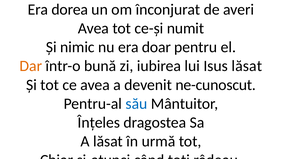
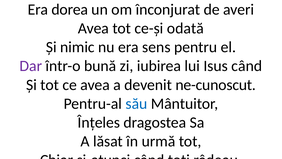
numit: numit -> odată (185, 28)
doar: doar -> sens (156, 47)
Dar colour: orange -> purple (31, 66)
Isus lăsat: lăsat -> când (247, 66)
